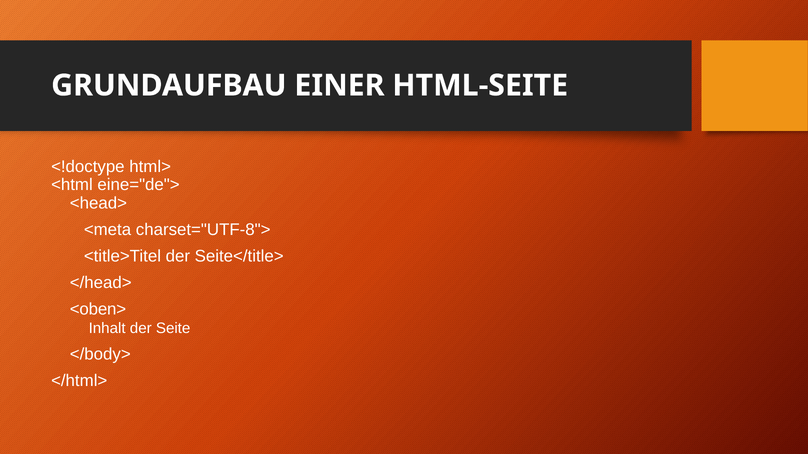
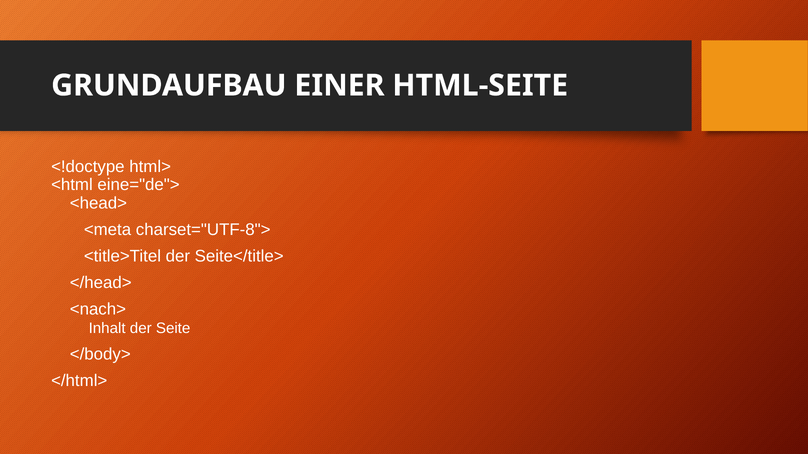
<oben>: <oben> -> <nach> (98, 310)
